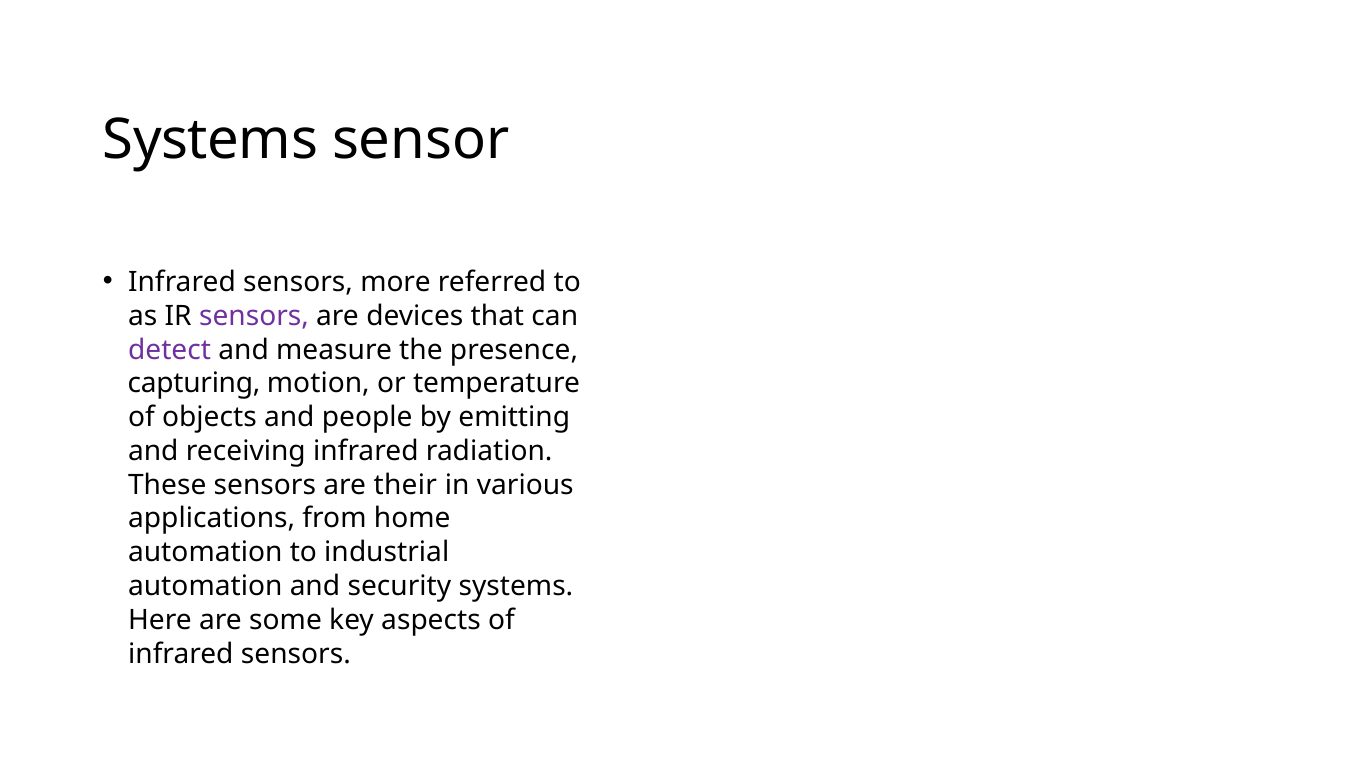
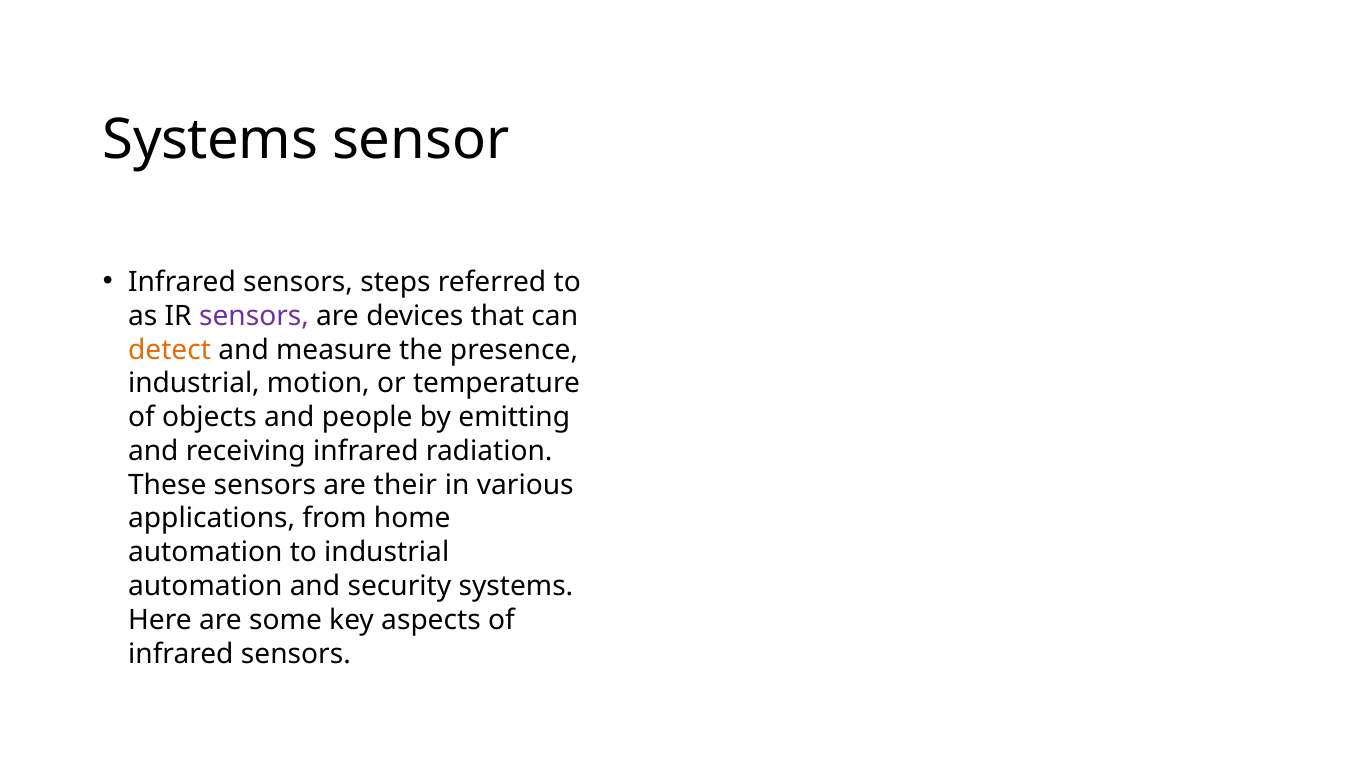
more: more -> steps (395, 282)
detect colour: purple -> orange (170, 350)
capturing: capturing -> industrial (194, 383)
